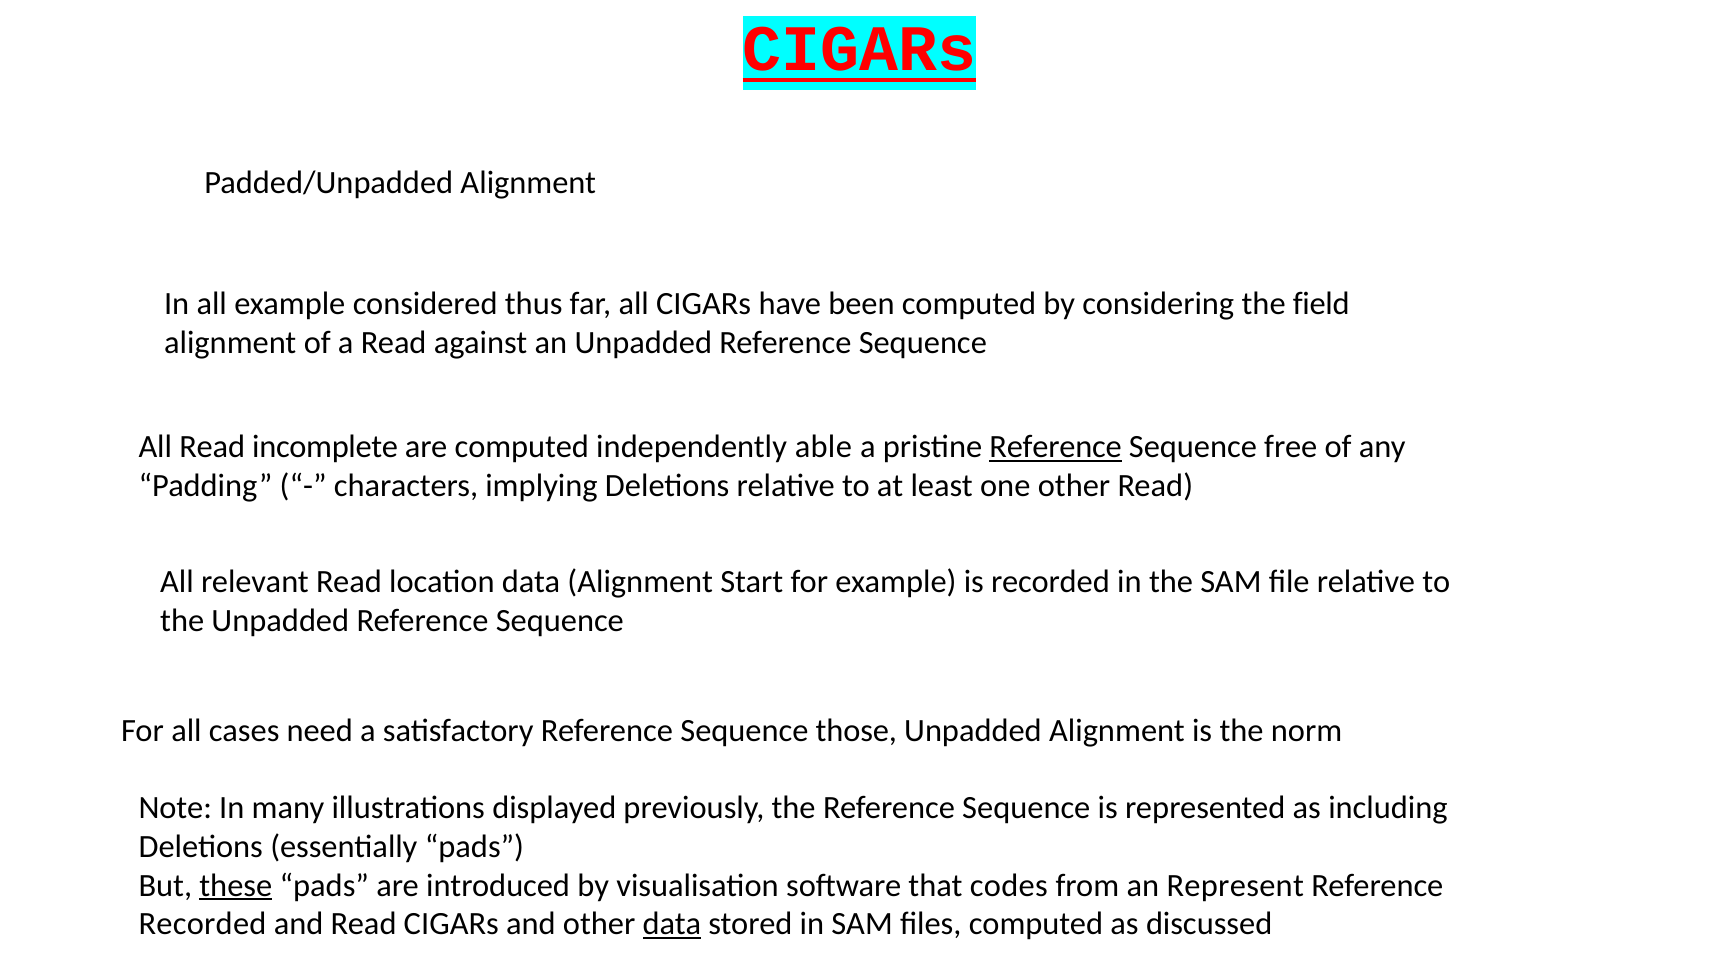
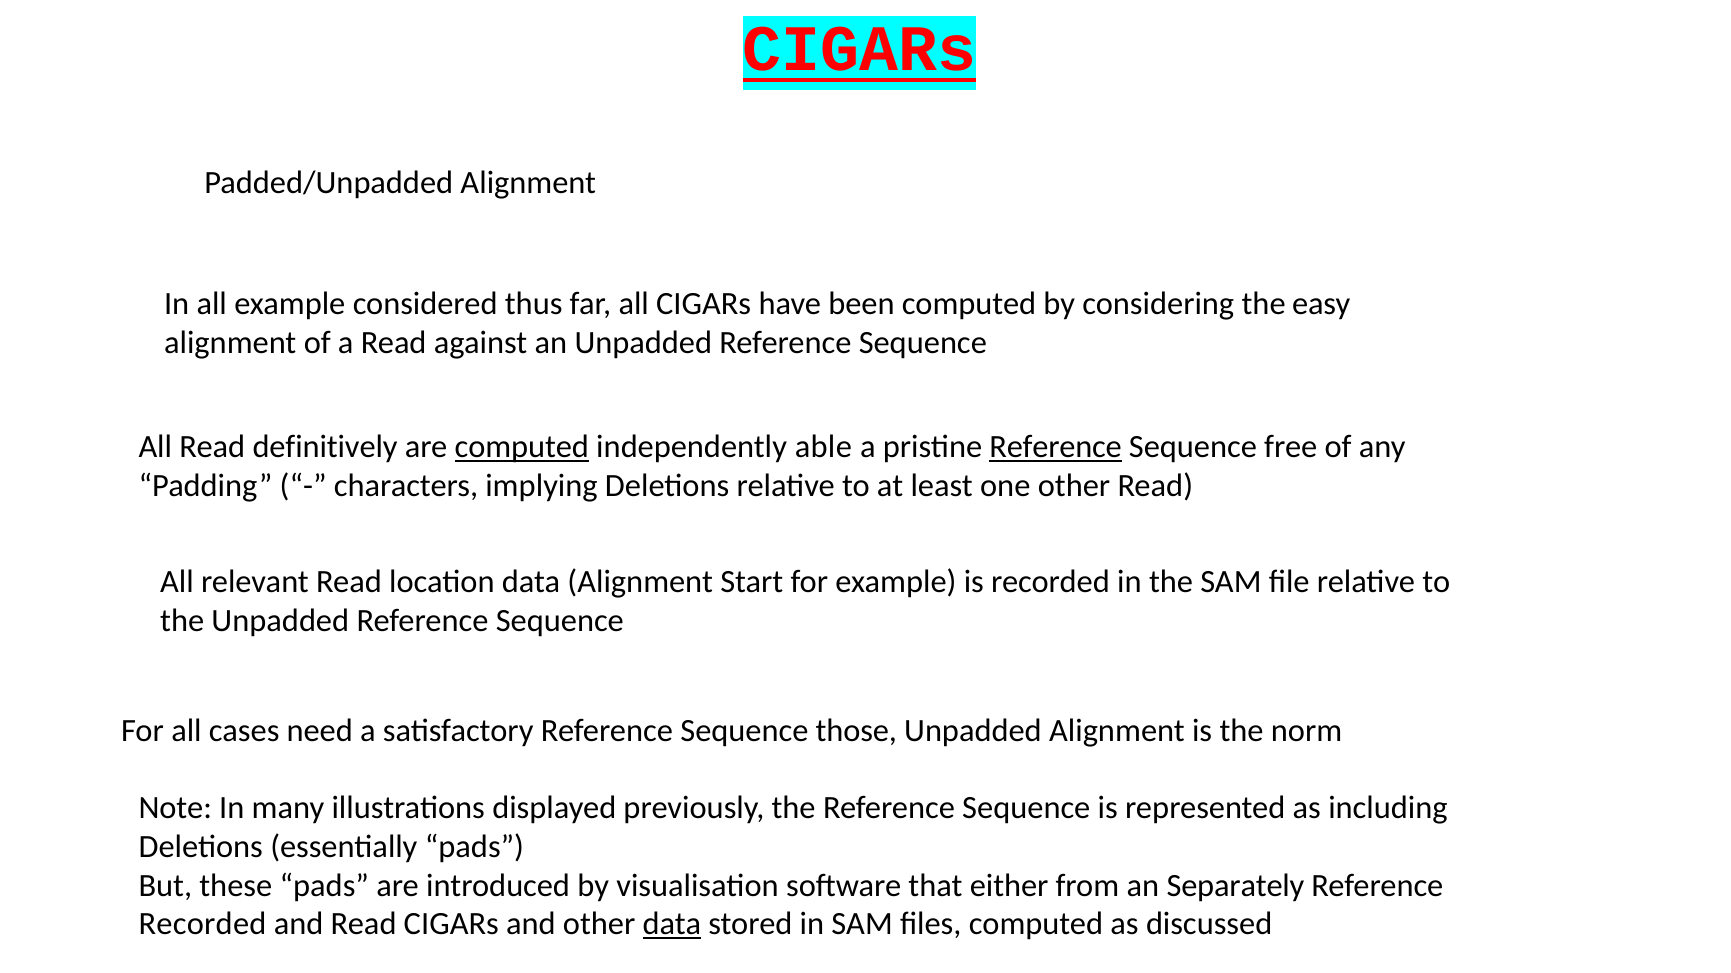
field: field -> easy (1321, 304)
incomplete: incomplete -> definitively (325, 447)
computed underline: none -> present (522, 447)
these underline: present -> none (236, 886)
codes: codes -> either (1009, 886)
Represent: Represent -> Separately (1235, 886)
